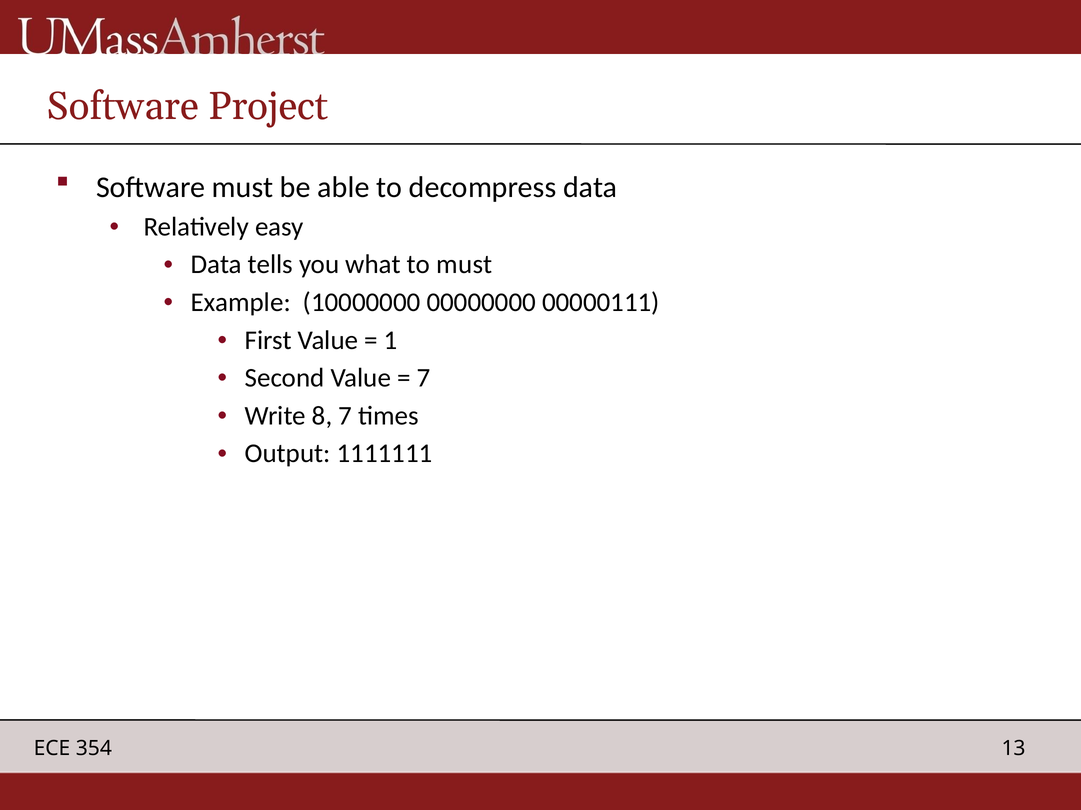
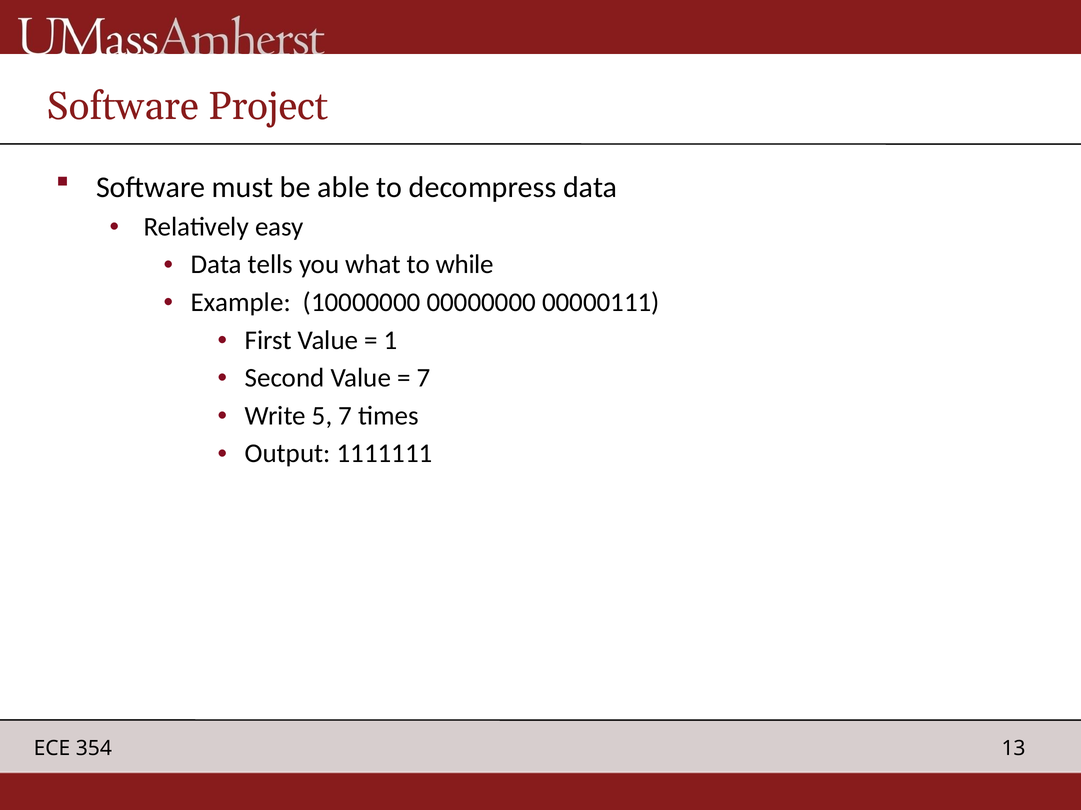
to must: must -> while (465, 265)
8: 8 -> 5 (322, 416)
